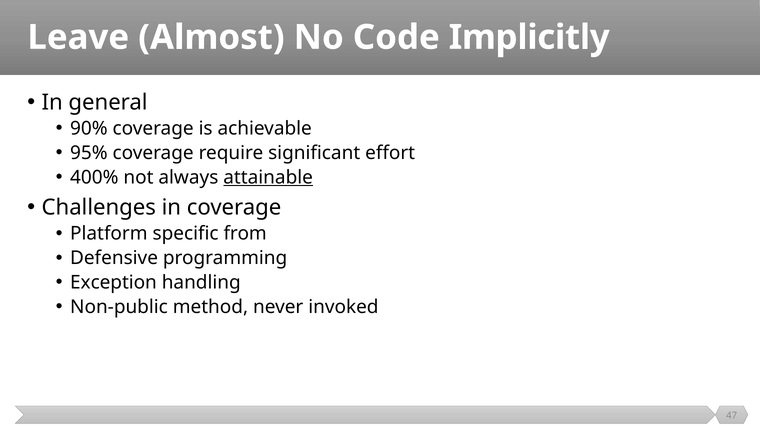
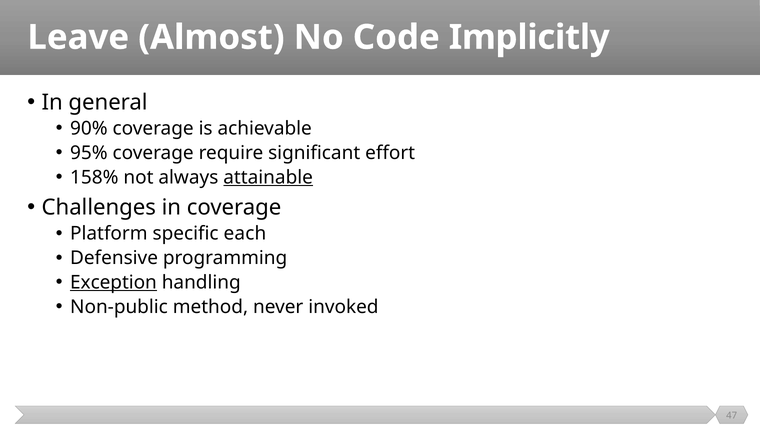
400%: 400% -> 158% (94, 178)
from: from -> each (245, 234)
Exception underline: none -> present (113, 283)
